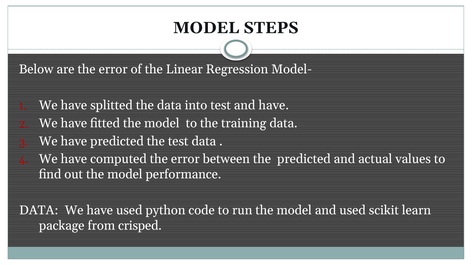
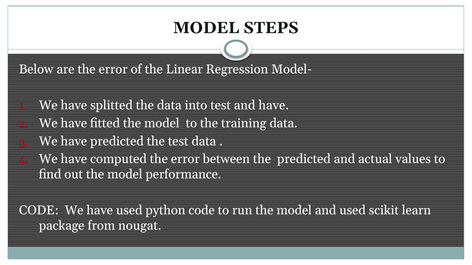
DATA: DATA -> CODE (39, 211)
crisped: crisped -> nougat (140, 226)
